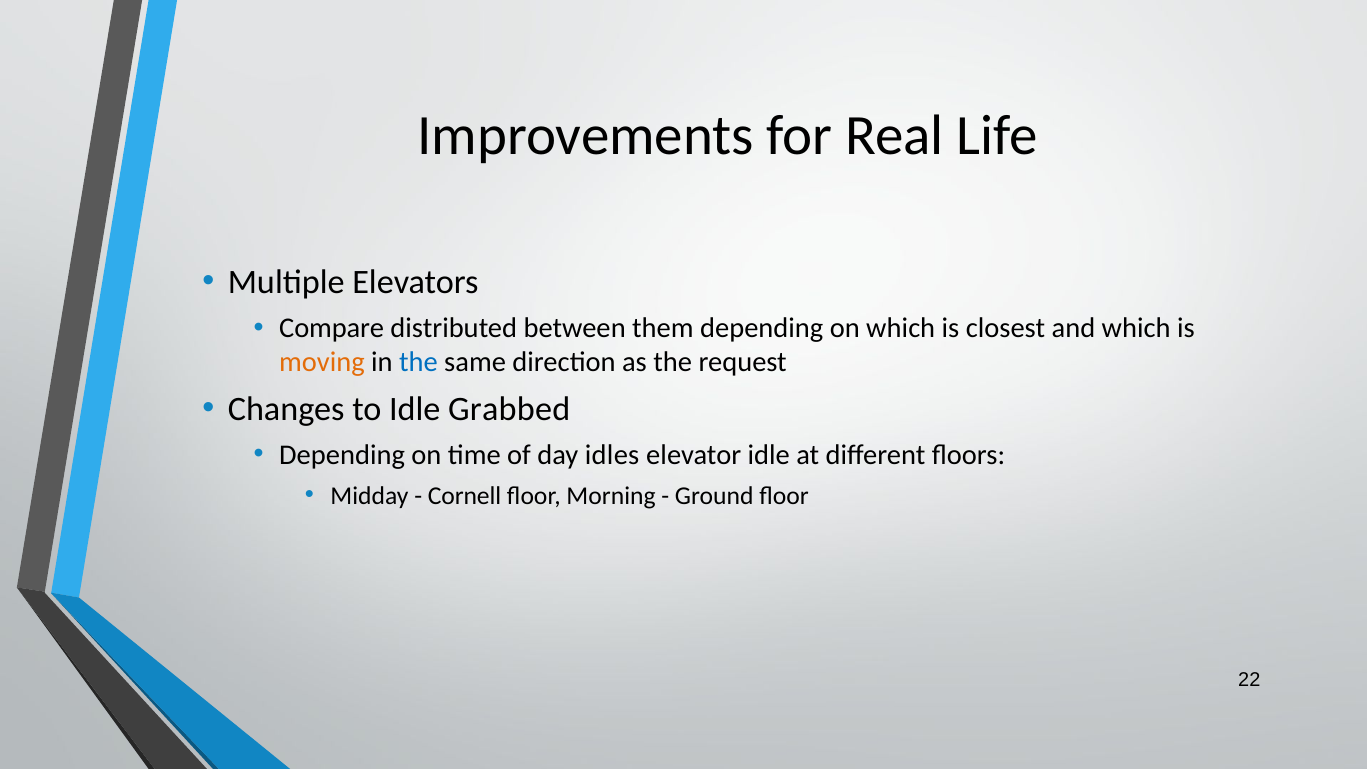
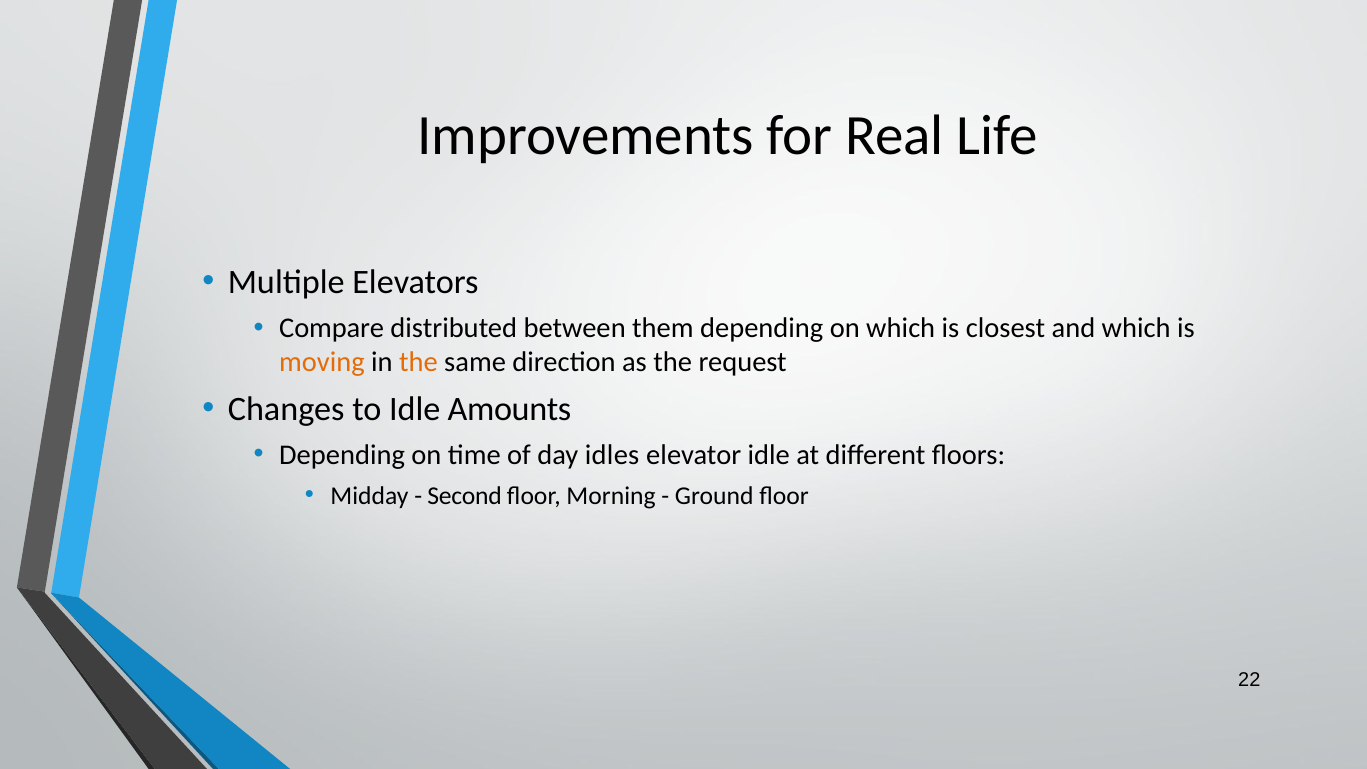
the colour: blue -> orange (418, 363)
Grabbed: Grabbed -> Amounts (510, 409)
Cornell: Cornell -> Second (465, 496)
